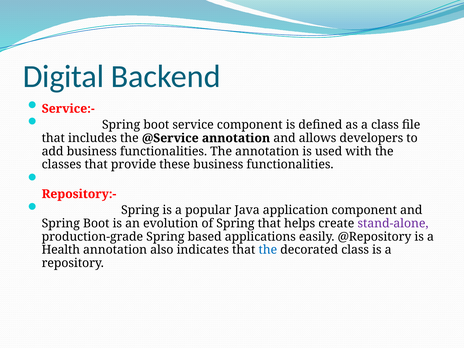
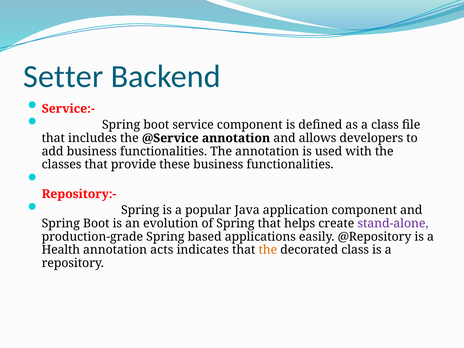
Digital: Digital -> Setter (63, 77)
also: also -> acts (162, 250)
the colour: blue -> orange (268, 250)
